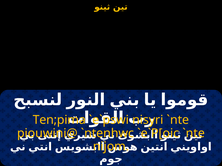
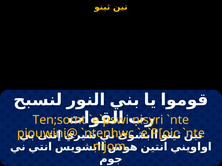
Ten;pima: Ten;pima -> Ten;somt (59, 120)
